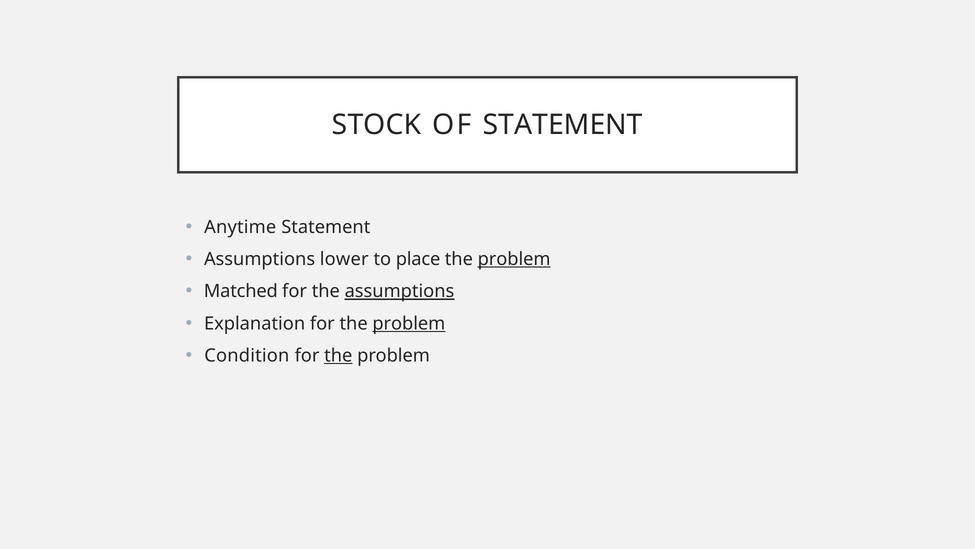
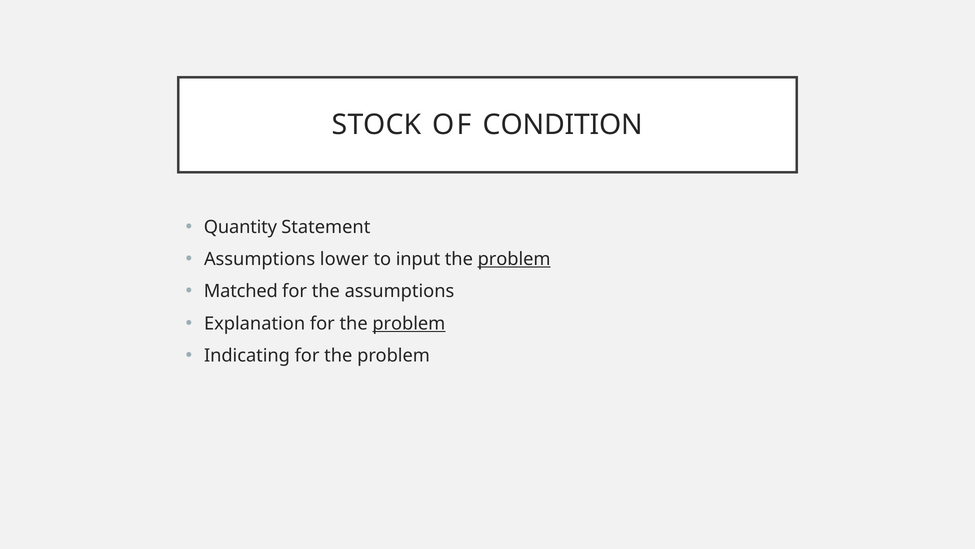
OF STATEMENT: STATEMENT -> CONDITION (563, 125)
Anytime: Anytime -> Quantity (240, 227)
place: place -> input (418, 259)
assumptions underline: present -> none (399, 291)
Condition: Condition -> Indicating (247, 355)
the underline: present -> none (338, 355)
